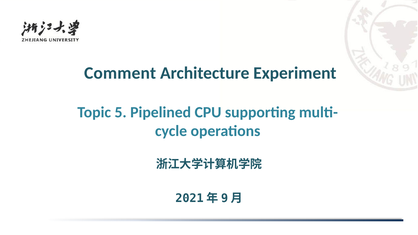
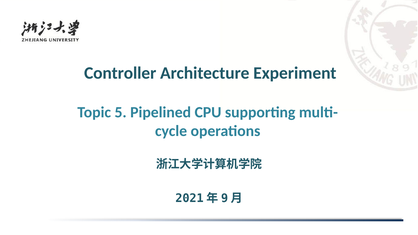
Comment: Comment -> Controller (120, 73)
